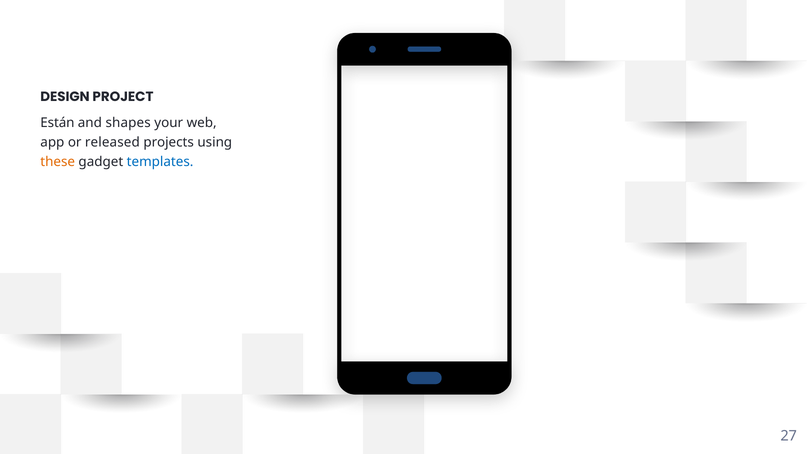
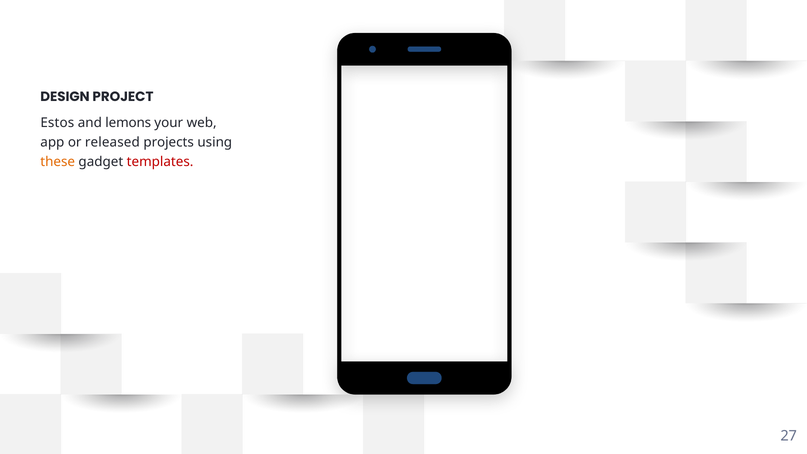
Están: Están -> Estos (57, 123)
shapes: shapes -> lemons (128, 123)
templates colour: blue -> red (160, 162)
